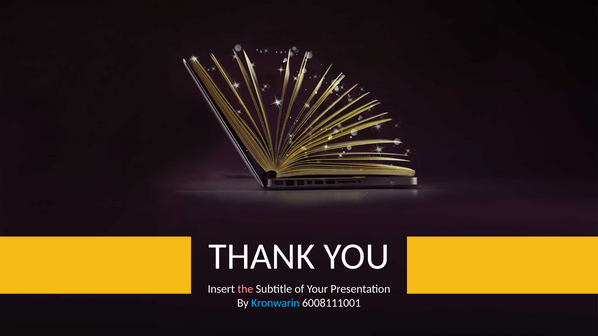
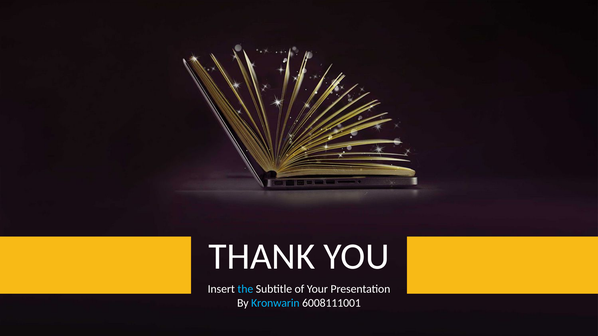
the colour: pink -> light blue (245, 289)
